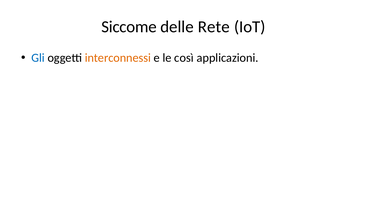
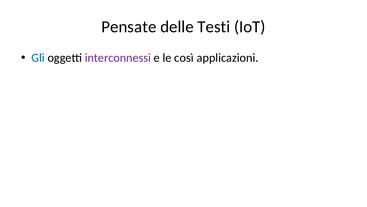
Siccome: Siccome -> Pensate (129, 27)
Rete: Rete -> Testi (214, 27)
interconnessi colour: orange -> purple (118, 58)
